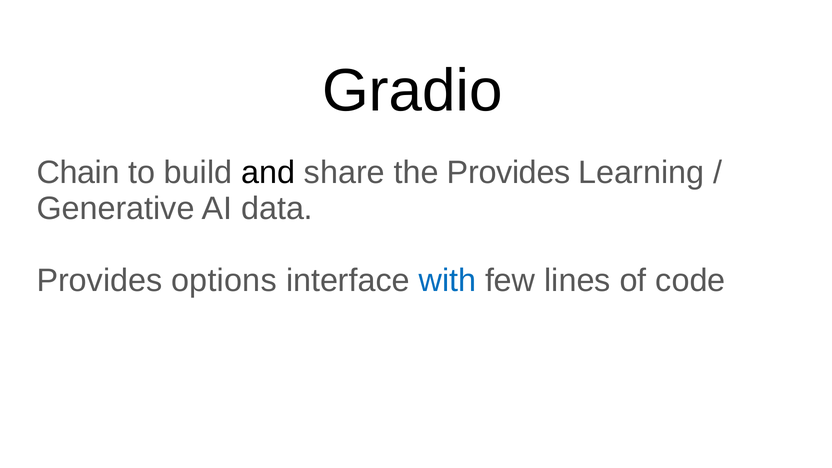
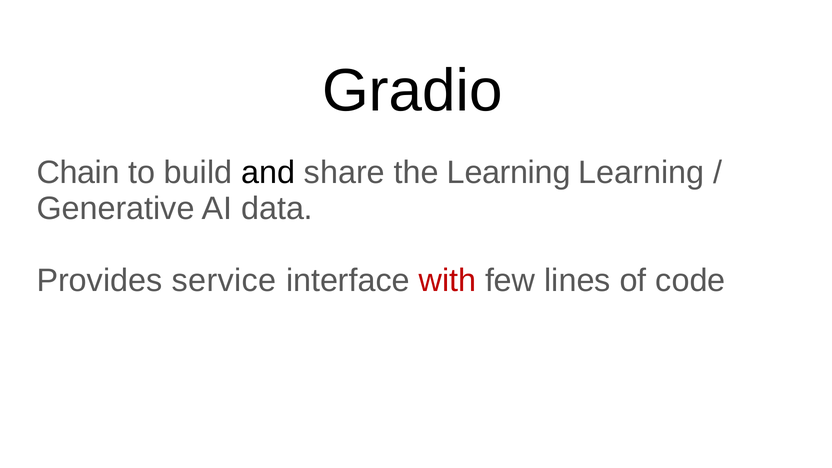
the Provides: Provides -> Learning (509, 173)
options: options -> service (224, 281)
with colour: blue -> red (447, 281)
